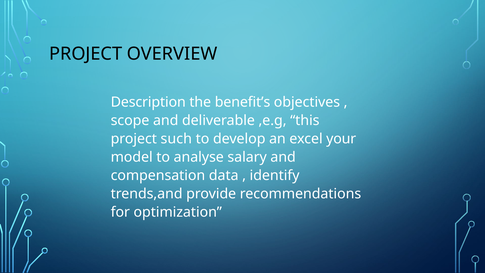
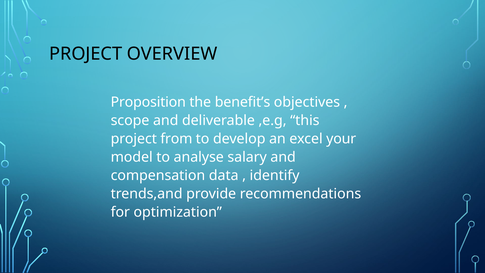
Description: Description -> Proposition (148, 102)
such: such -> from (176, 139)
